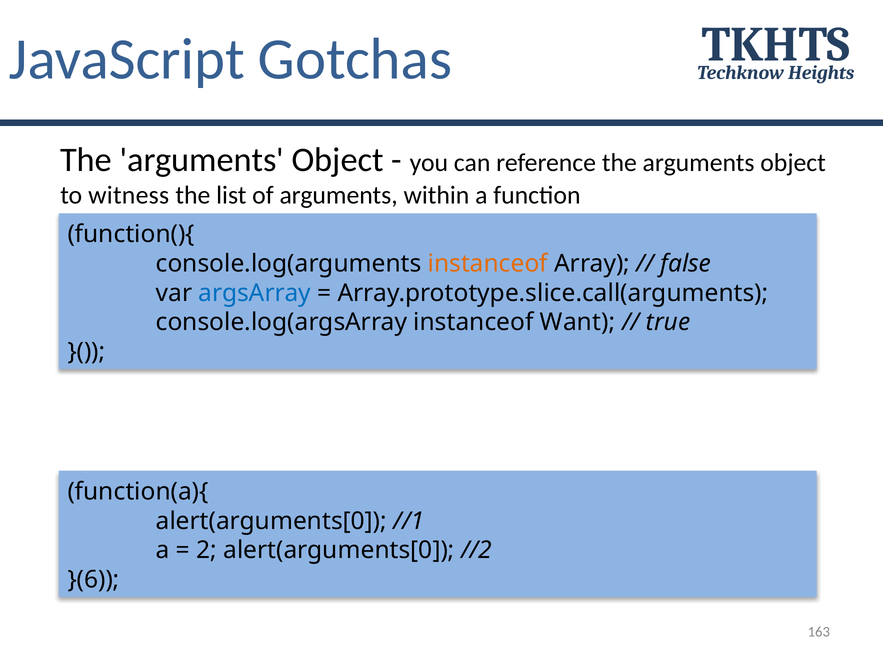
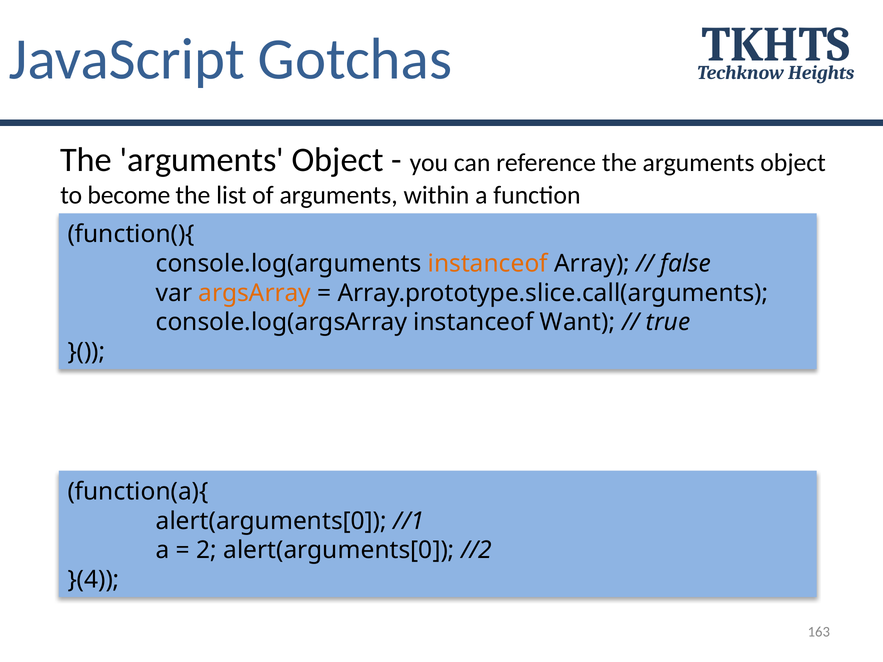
witness: witness -> become (129, 195)
argsArray colour: blue -> orange (255, 293)
}(6: }(6 -> }(4 (94, 580)
